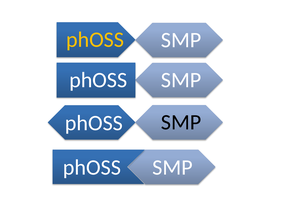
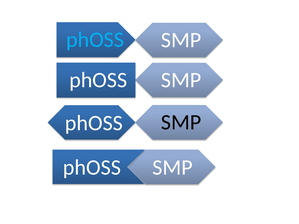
phOSS colour: yellow -> light blue (95, 40)
